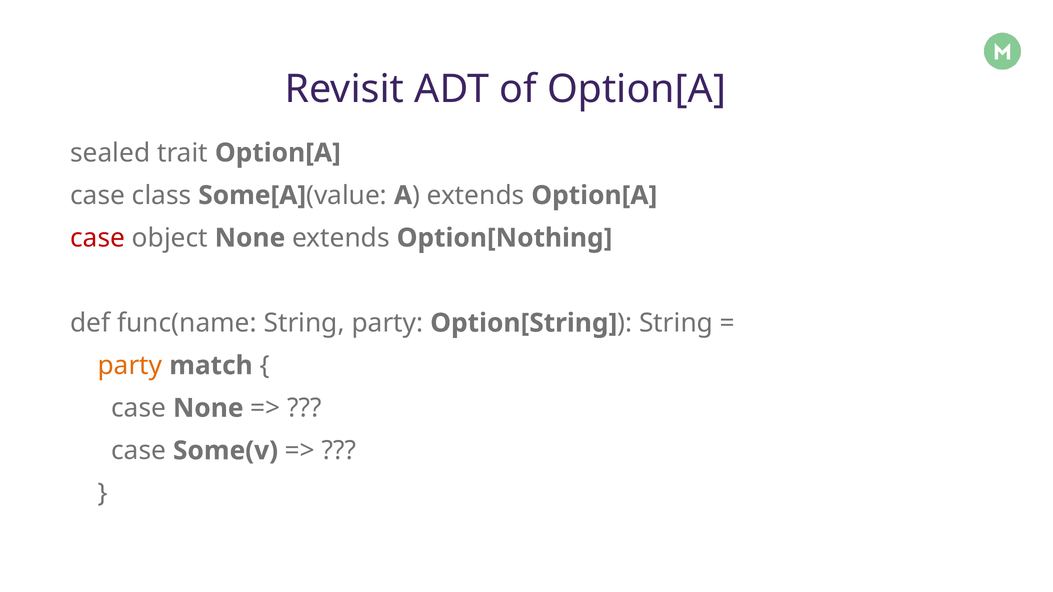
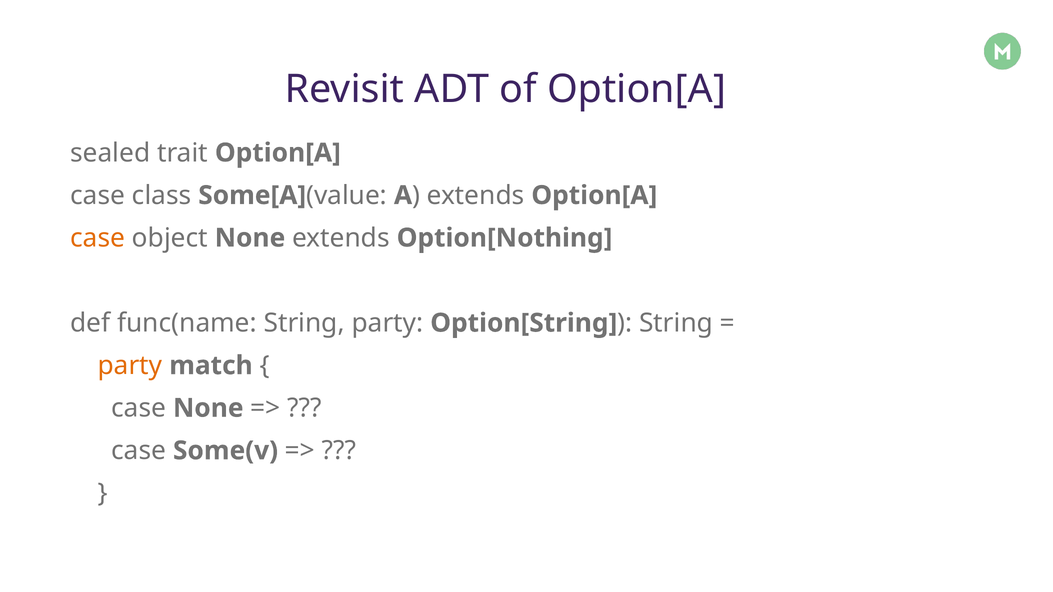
case colour: red -> orange (98, 238)
